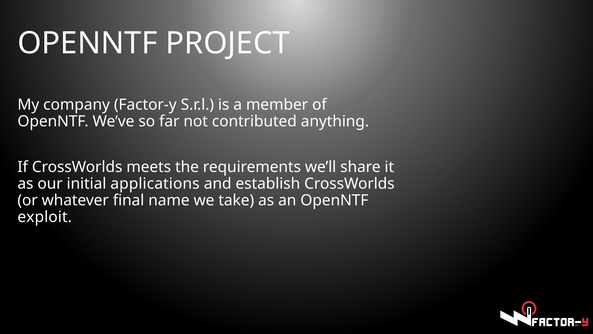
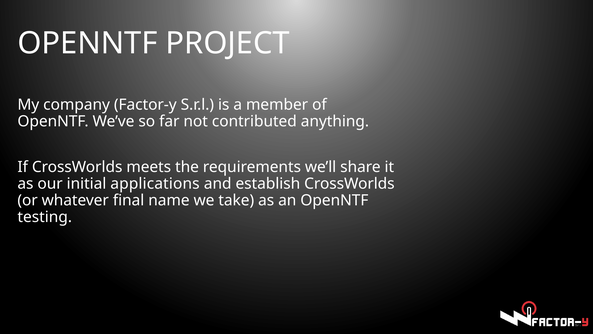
exploit: exploit -> testing (45, 217)
